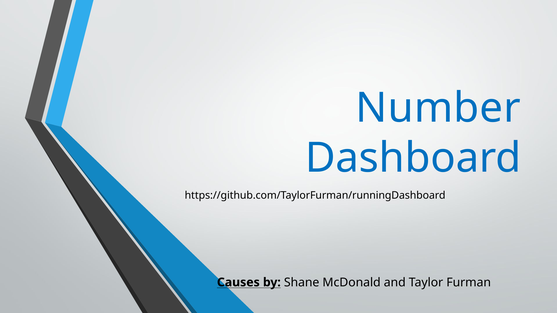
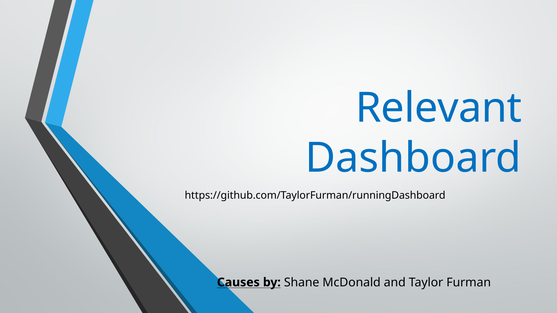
Number: Number -> Relevant (439, 108)
